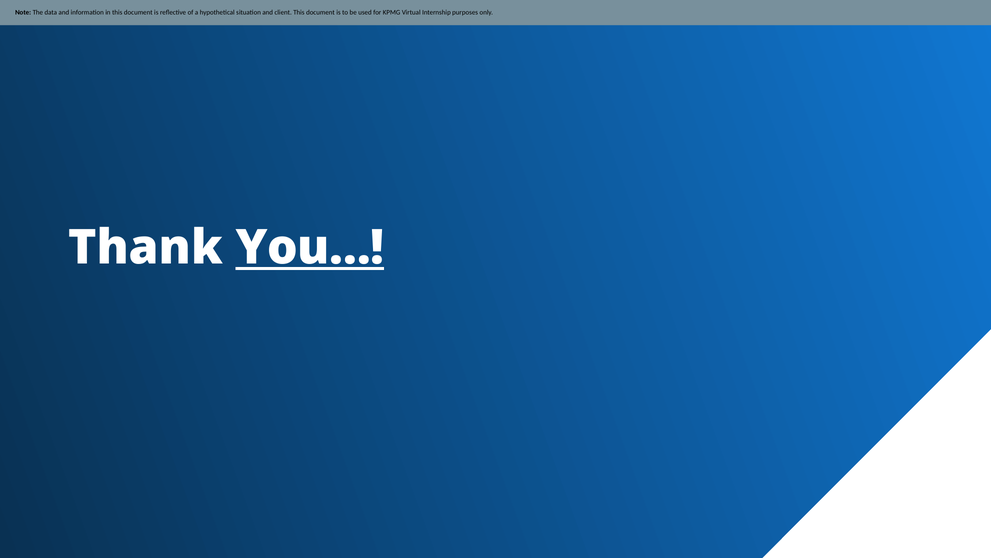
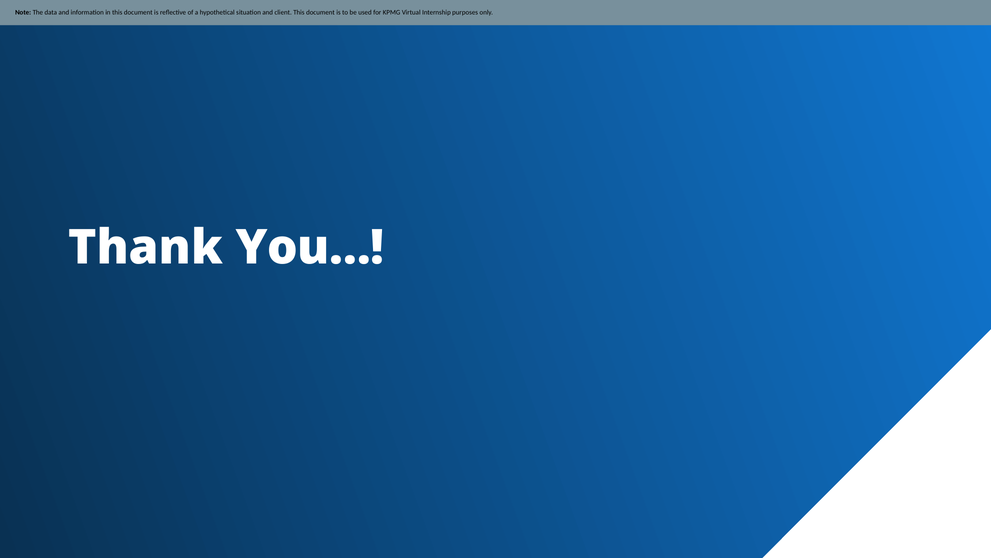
You… underline: present -> none (310, 248)
